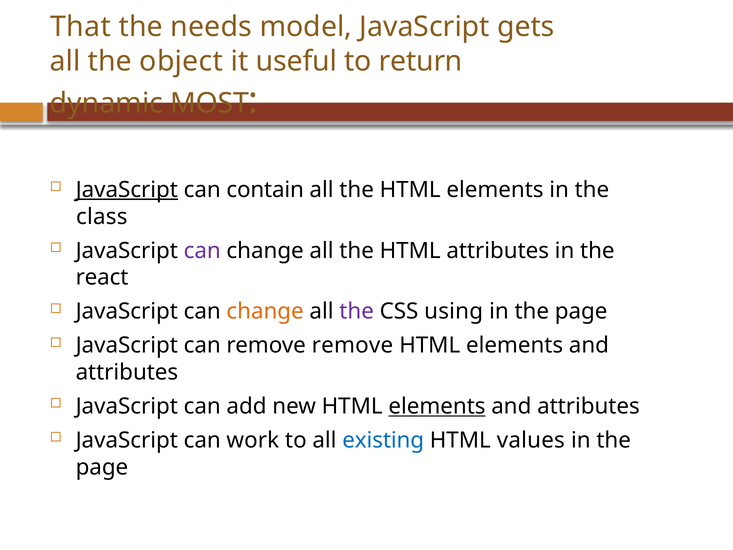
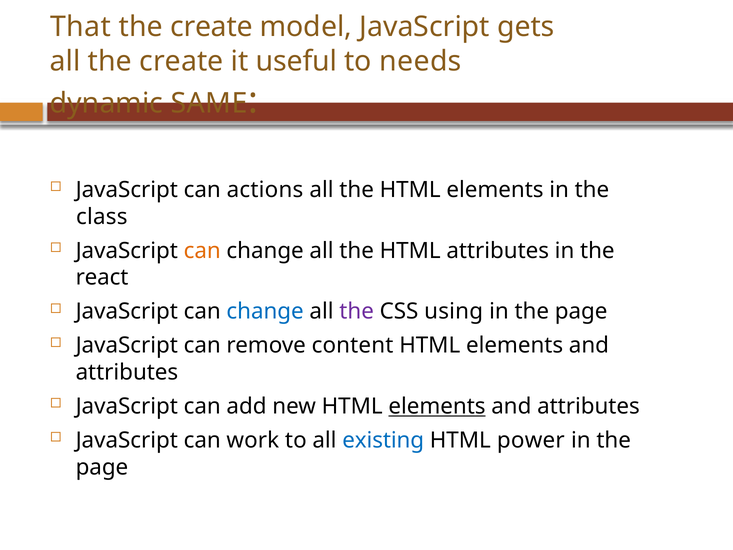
needs: needs -> create (211, 27)
all the object: object -> create (181, 61)
return: return -> needs (420, 61)
MOST: MOST -> SAME (209, 104)
JavaScript underline: present -> none (127, 190)
contain: contain -> actions (265, 190)
can colour: purple -> orange (202, 251)
change colour: orange -> blue (265, 311)
remove remove: remove -> content (352, 345)
values: values -> power (531, 440)
